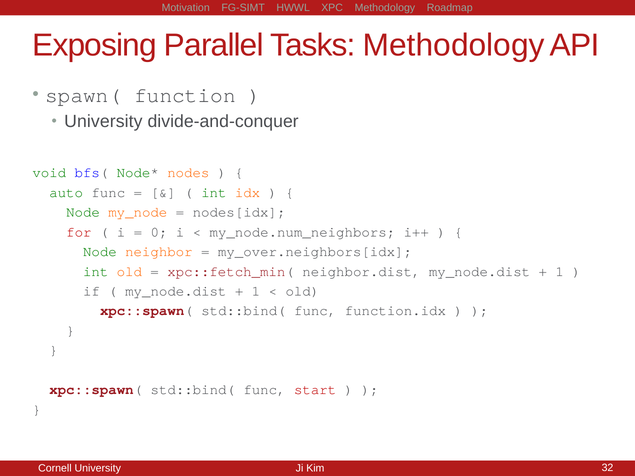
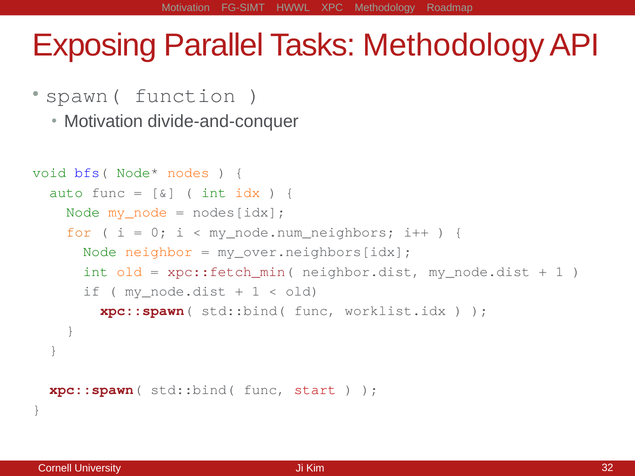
University: University -> Motivation (104, 122)
for colour: red -> orange (79, 232)
function.idx: function.idx -> worklist.idx (395, 311)
